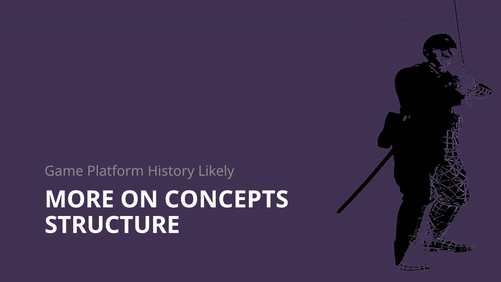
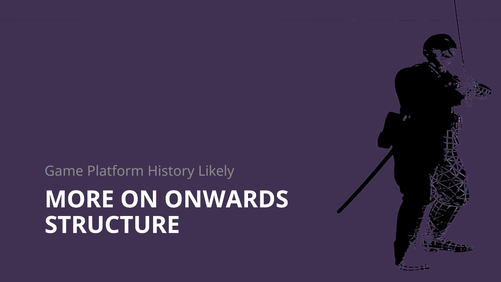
CONCEPTS: CONCEPTS -> ONWARDS (226, 199)
